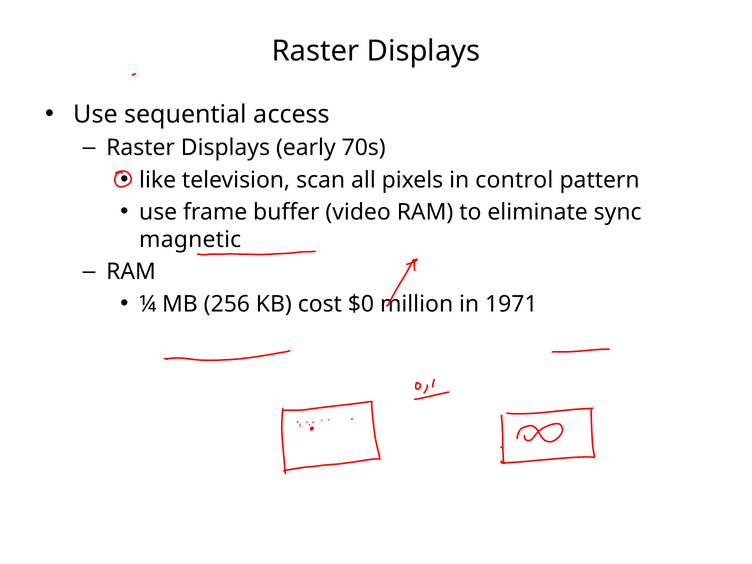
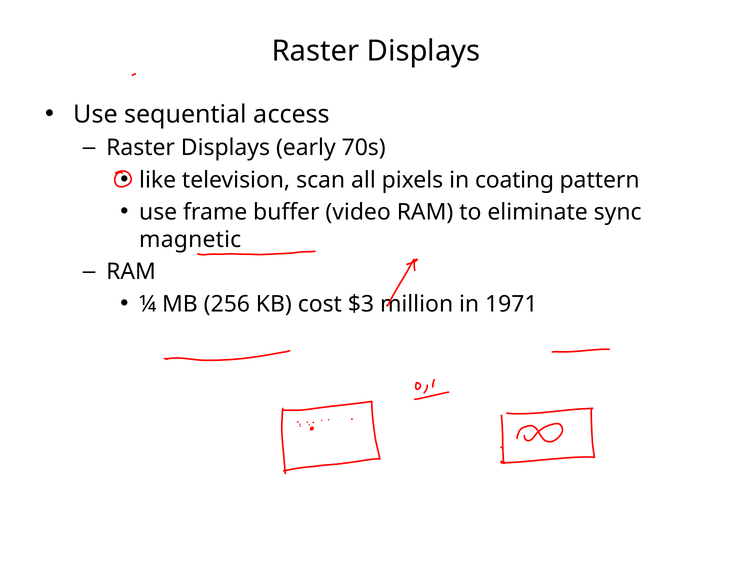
control: control -> coating (515, 180)
$0: $0 -> $3 (361, 304)
